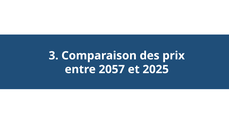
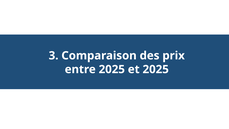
entre 2057: 2057 -> 2025 (112, 69)
